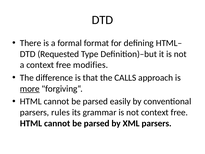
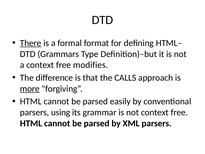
There underline: none -> present (31, 43)
Requested: Requested -> Grammars (58, 54)
rules: rules -> using (61, 112)
